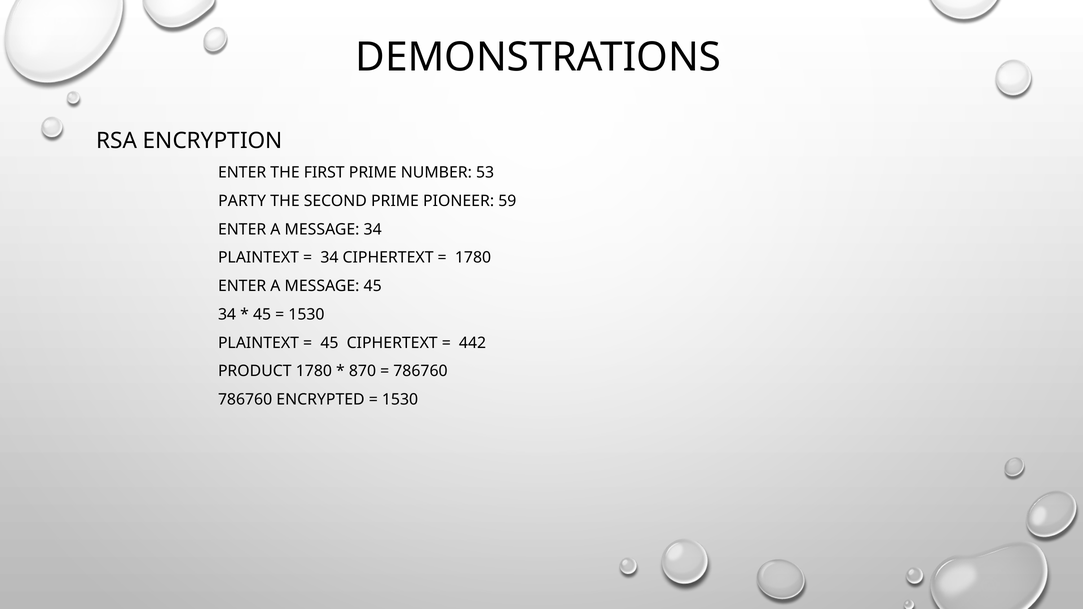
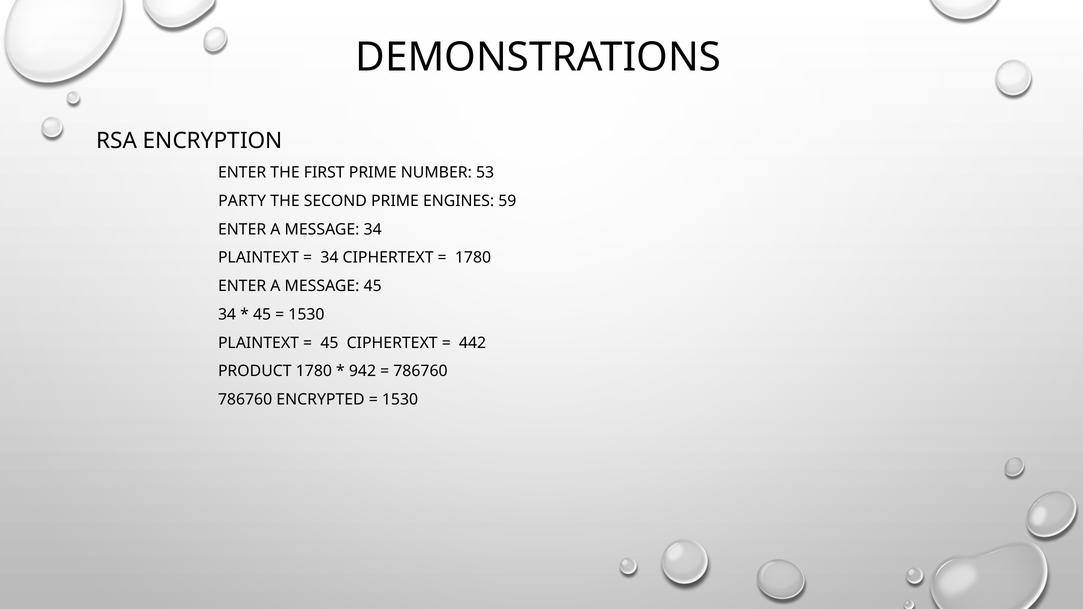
PIONEER: PIONEER -> ENGINES (459, 201)
870: 870 -> 942 (362, 371)
